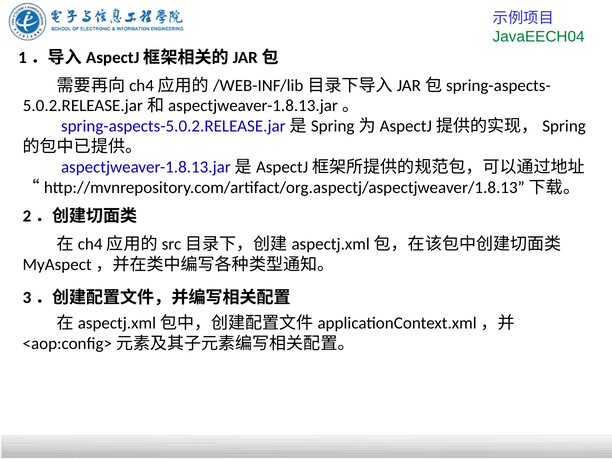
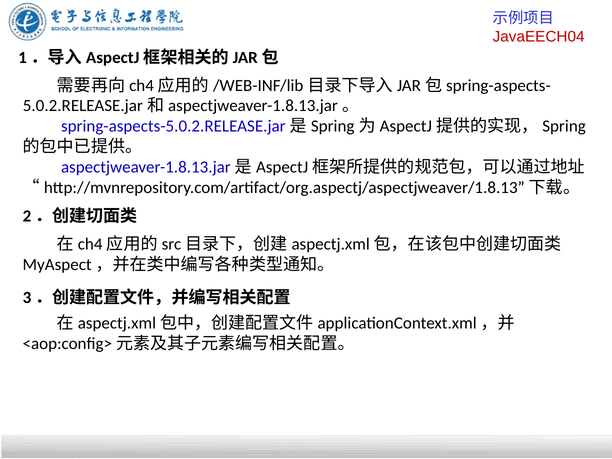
JavaEECH04 colour: green -> red (539, 37)
